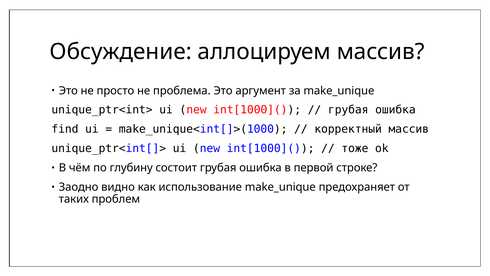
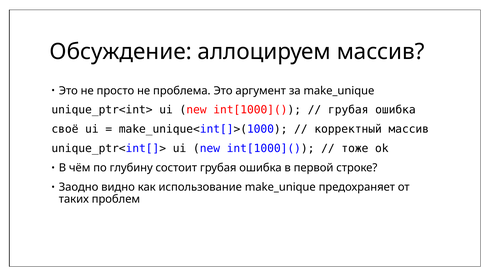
find: find -> своё (65, 129)
